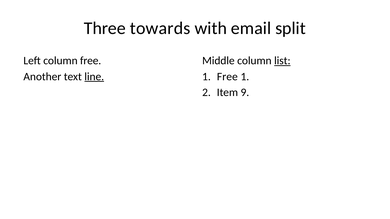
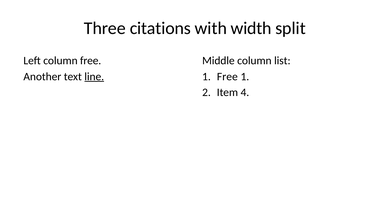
towards: towards -> citations (160, 28)
email: email -> width (251, 28)
list underline: present -> none (282, 61)
9: 9 -> 4 (245, 93)
